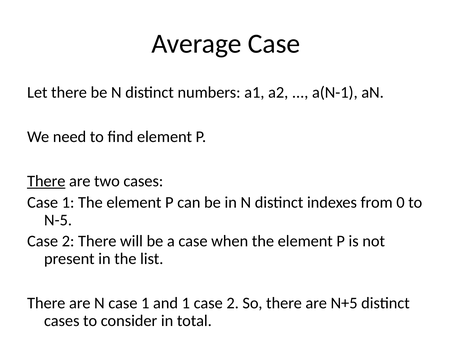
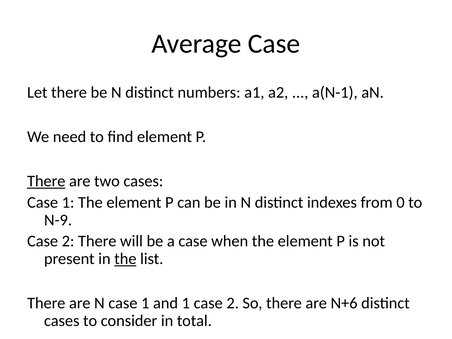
N-5: N-5 -> N-9 (58, 220)
the underline: none -> present (125, 259)
N+5: N+5 -> N+6 (344, 303)
